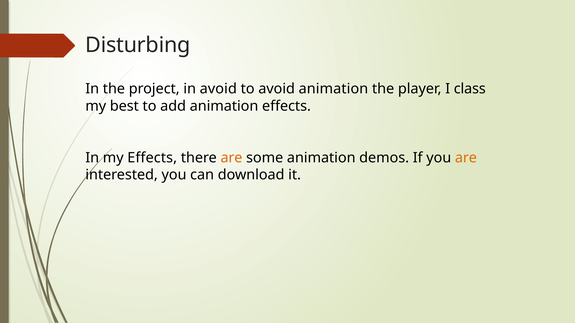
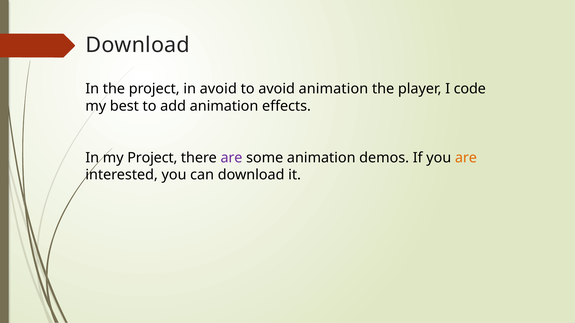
Disturbing: Disturbing -> Download (138, 45)
class: class -> code (470, 89)
my Effects: Effects -> Project (152, 158)
are colour: orange -> purple (231, 158)
